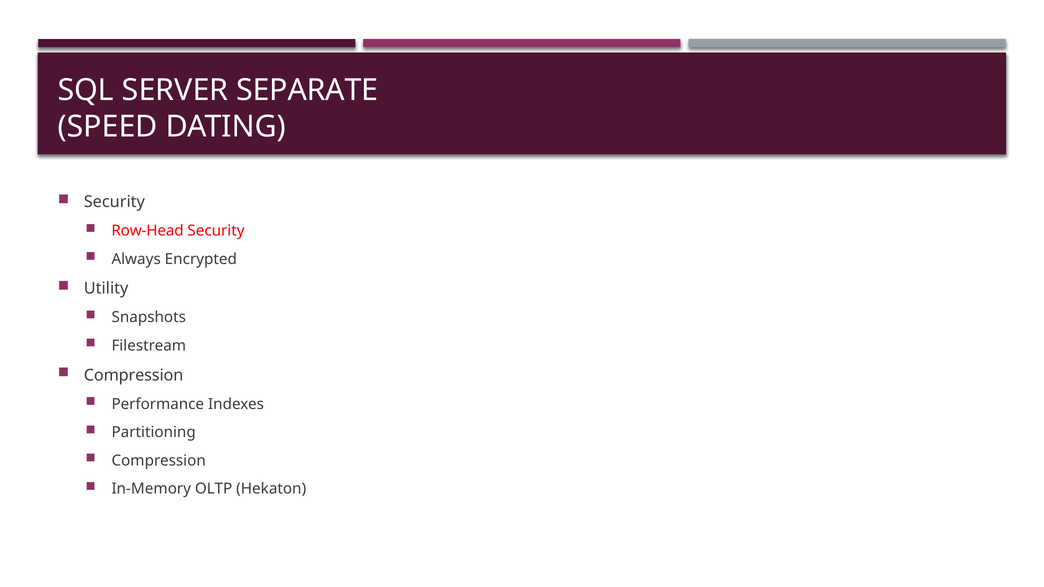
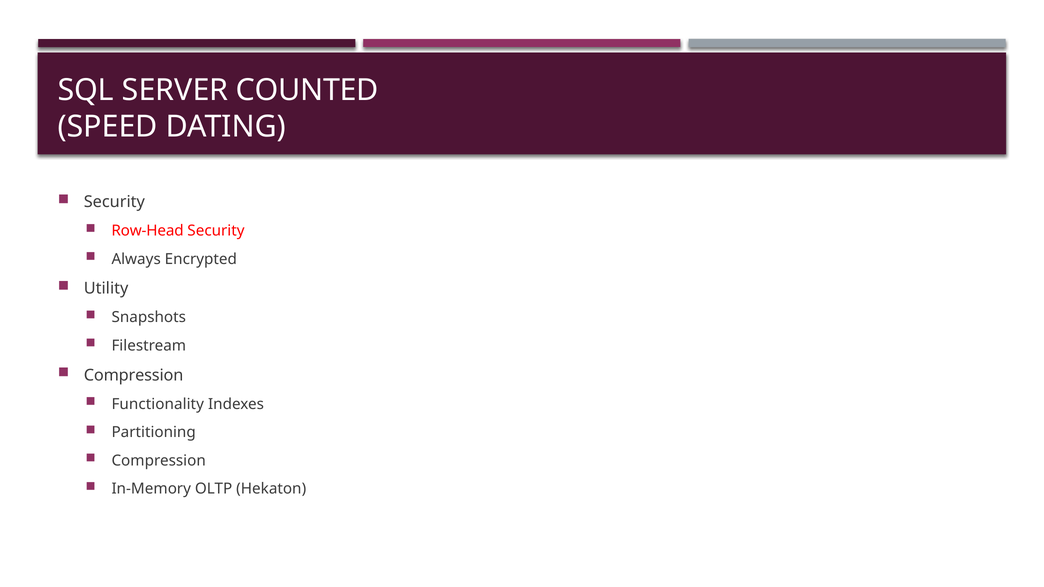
SEPARATE: SEPARATE -> COUNTED (307, 90)
Performance: Performance -> Functionality (158, 404)
